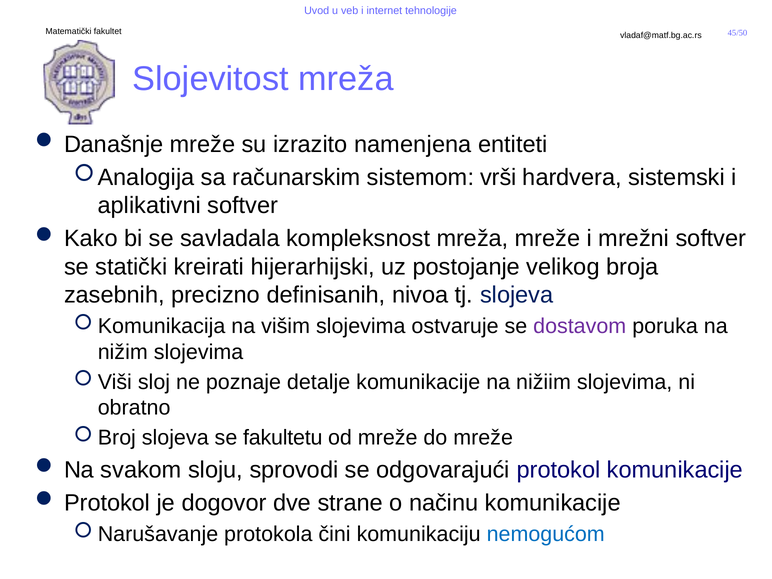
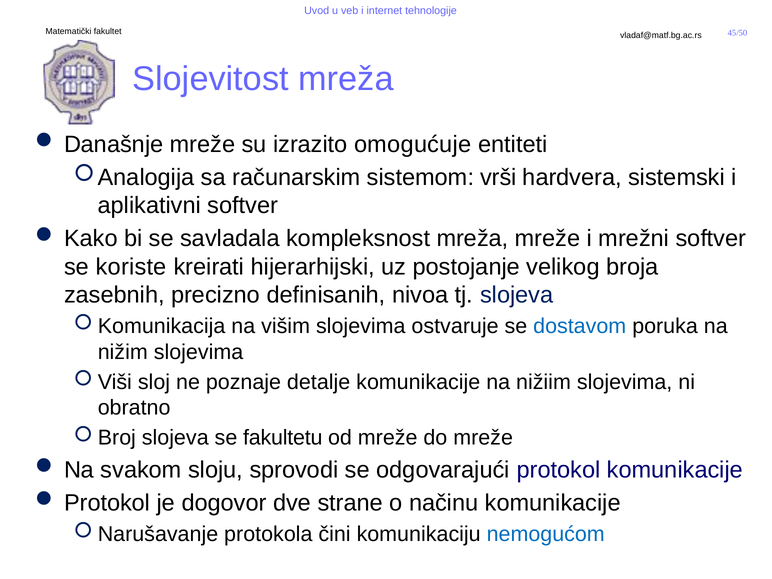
namenjena: namenjena -> omogućuje (413, 144)
statički: statički -> koriste (131, 267)
dostavom colour: purple -> blue (580, 326)
